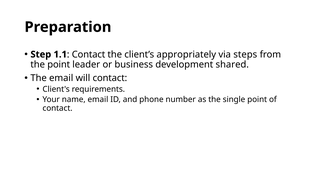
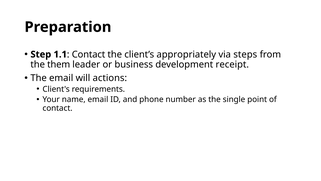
the point: point -> them (59, 64)
shared: shared -> receipt (232, 64)
will contact: contact -> actions (110, 78)
